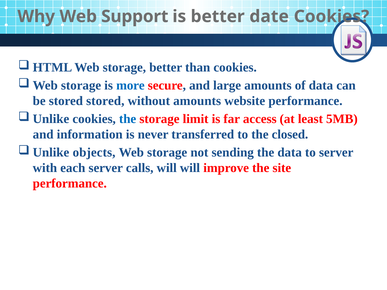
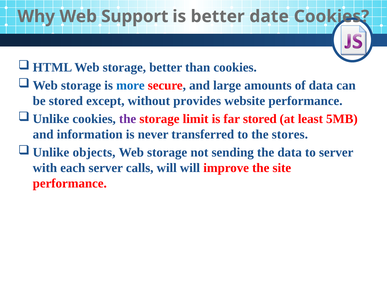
stored stored: stored -> except (105, 101)
without amounts: amounts -> provides (197, 101)
the colour: blue -> purple (128, 119)
far access: access -> stored (260, 119)
closed: closed -> stores (290, 135)
